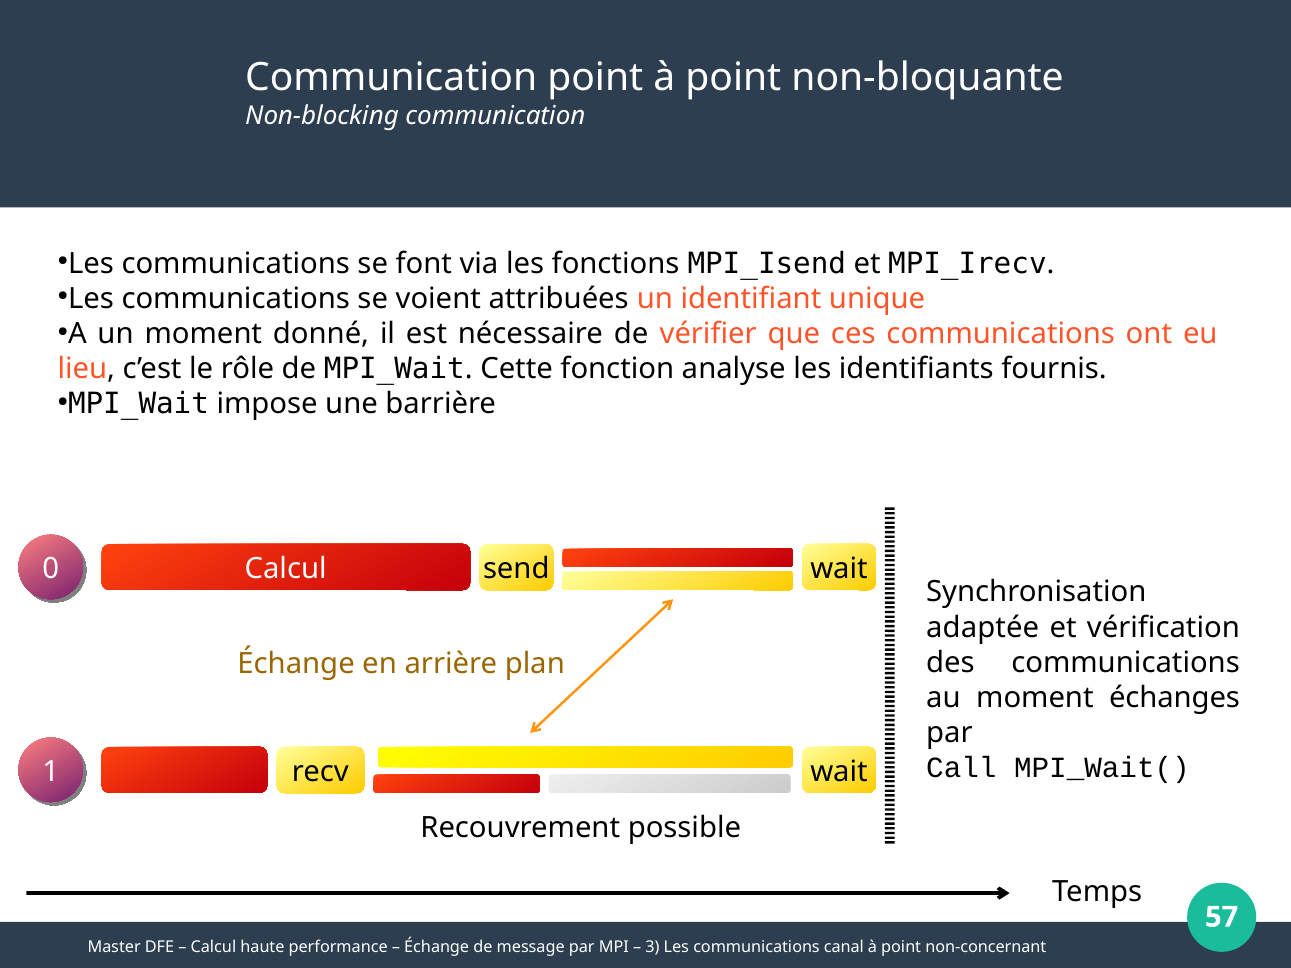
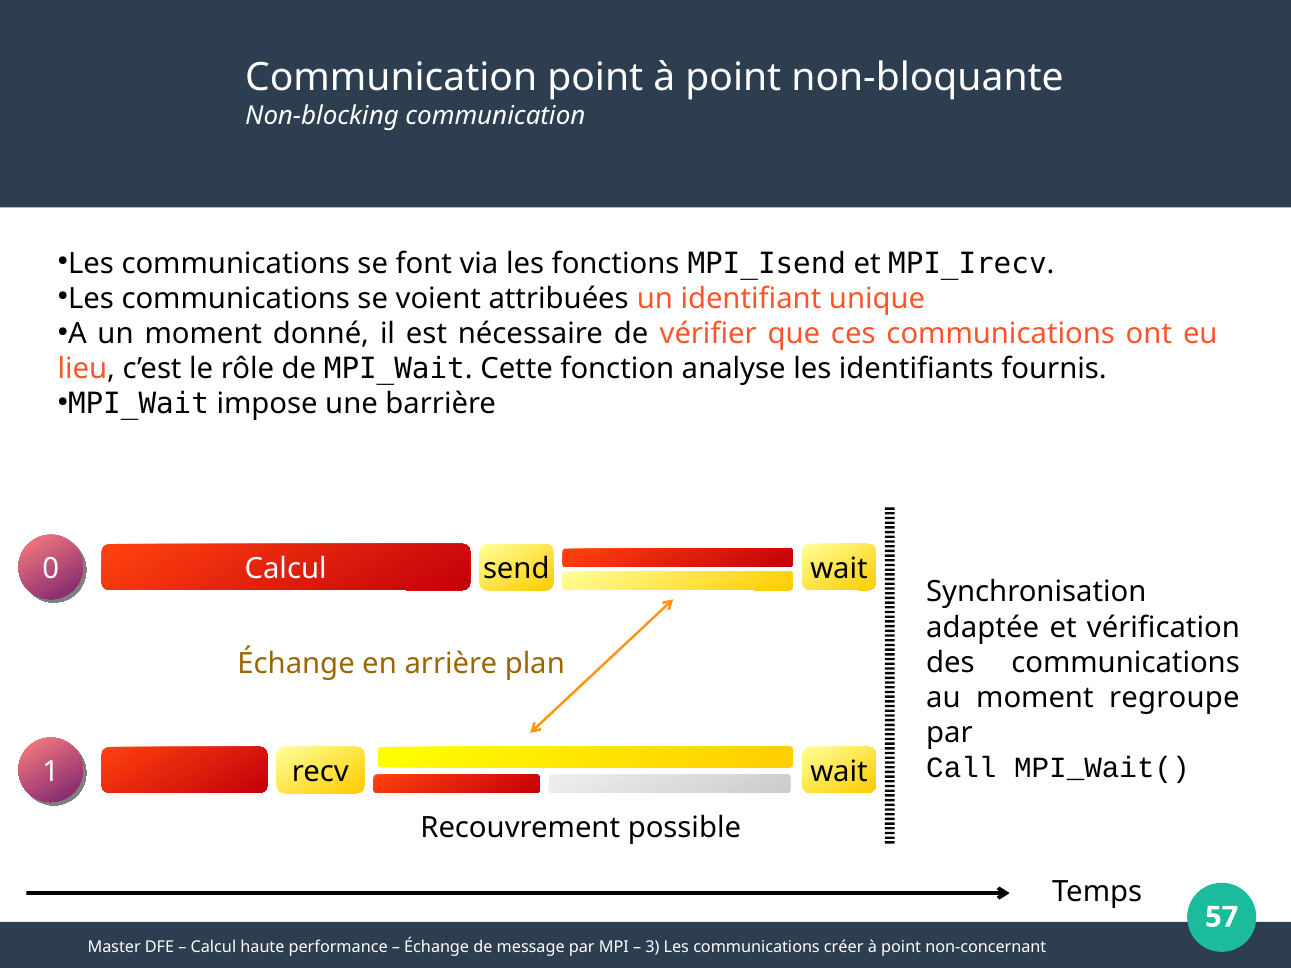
échanges: échanges -> regroupe (1174, 698)
canal: canal -> créer (844, 947)
